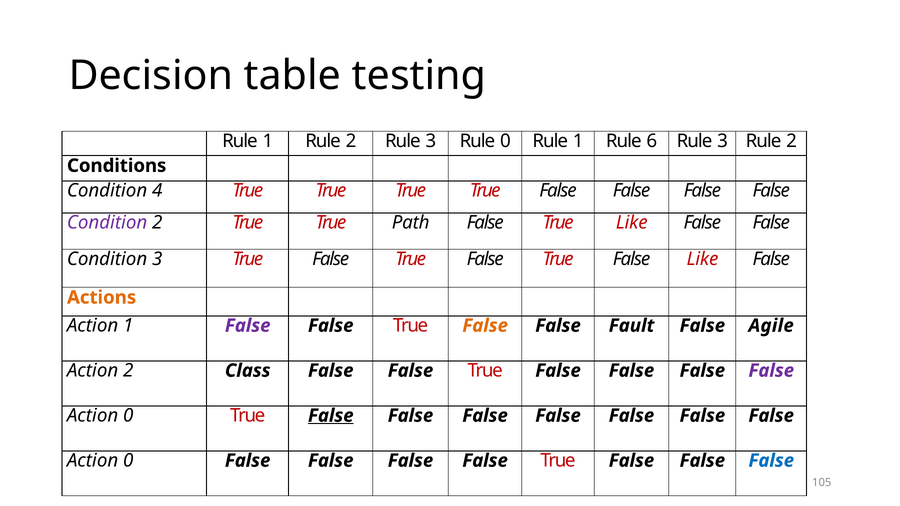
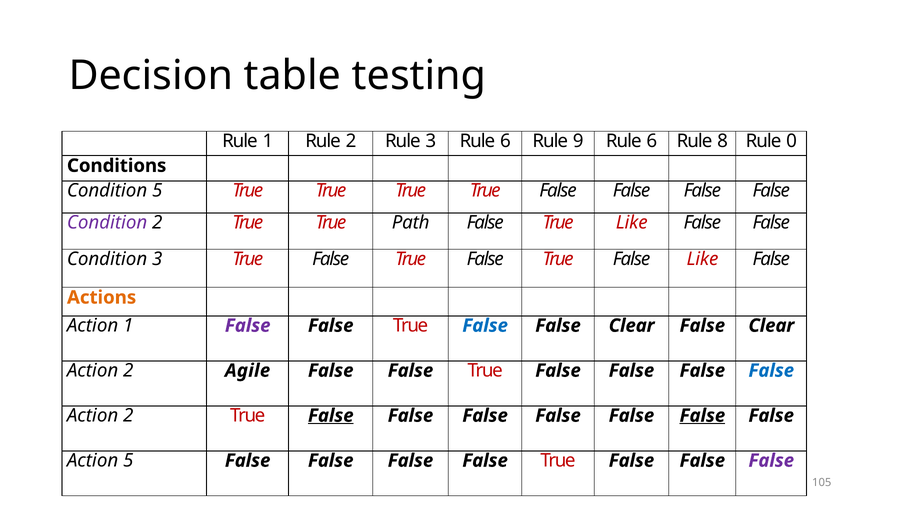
3 Rule 0: 0 -> 6 (505, 141)
1: 1 -> 9 (578, 141)
6 Rule 3: 3 -> 8 (723, 141)
2: 2 -> 0 (792, 141)
Condition 4: 4 -> 5 (157, 191)
False colour: orange -> blue (485, 326)
Fault: Fault -> Clear (632, 326)
Agile: Agile -> Clear (771, 326)
Class: Class -> Agile (248, 371)
False colour: purple -> blue (771, 371)
0: 0 -> 2 (128, 416)
False underline: none -> present (702, 416)
0: 0 -> 5 (128, 461)
False colour: blue -> purple (771, 461)
